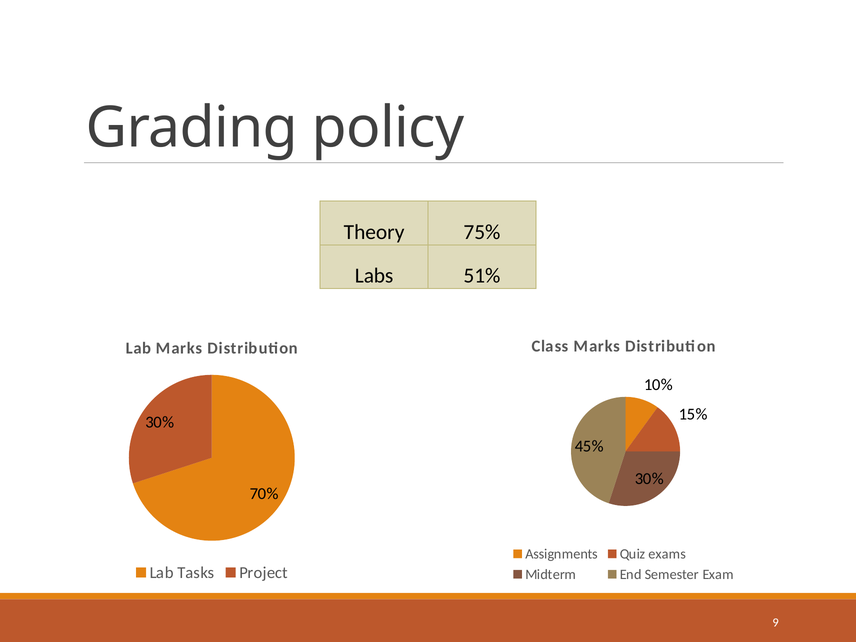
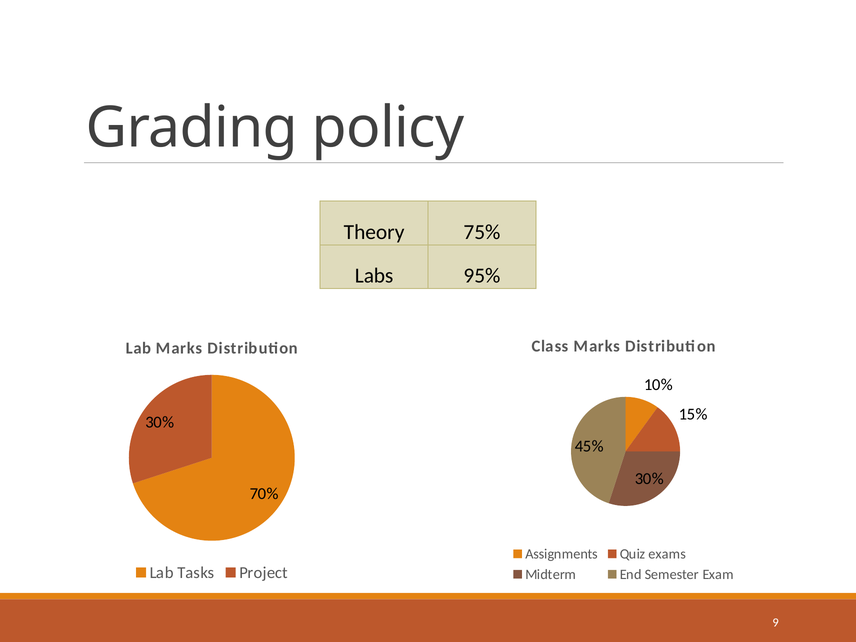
51%: 51% -> 95% (482, 276)
